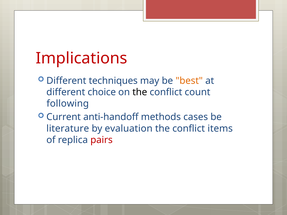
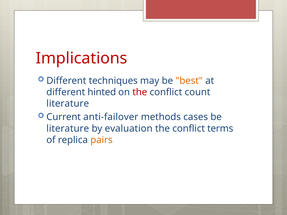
choice: choice -> hinted (102, 92)
the colour: black -> red (140, 92)
following: following -> literature (68, 104)
anti-handoff: anti-handoff -> anti-failover (111, 117)
items: items -> terms (220, 129)
pairs colour: red -> orange (101, 140)
